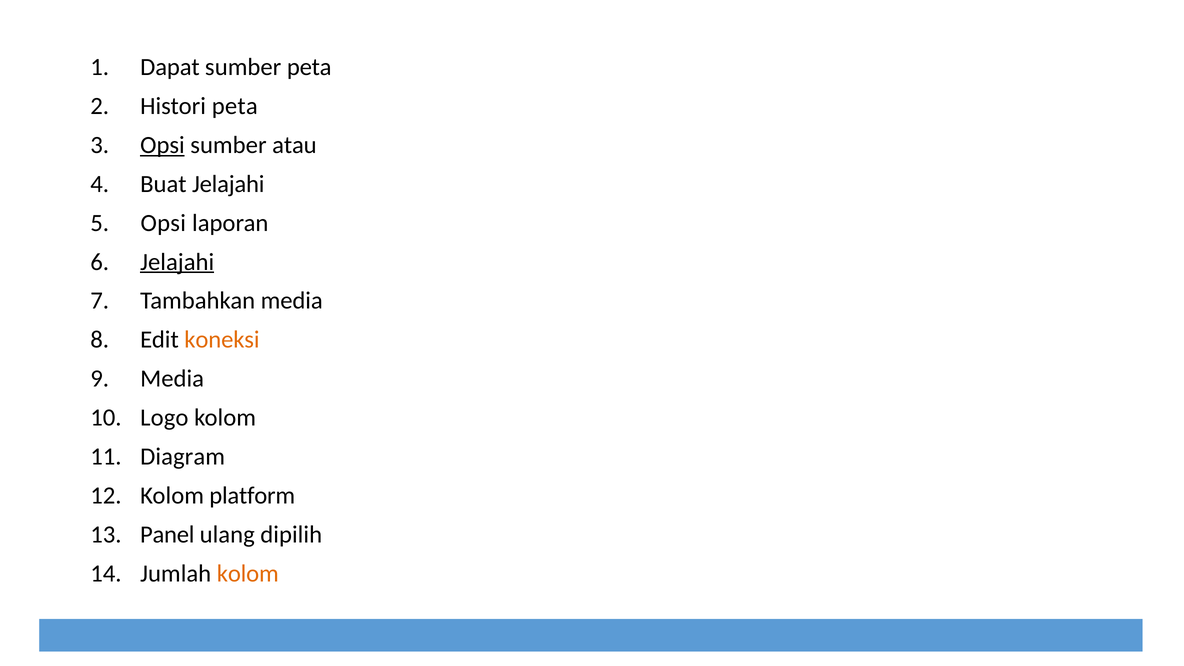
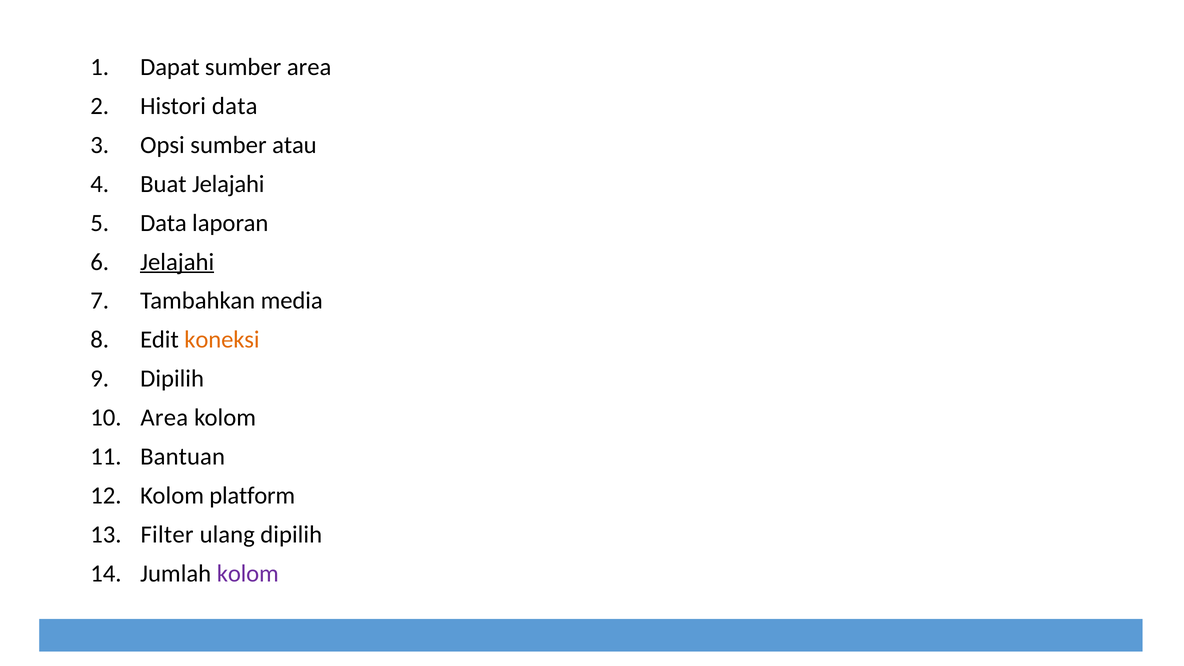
sumber peta: peta -> area (309, 67)
Histori peta: peta -> data (235, 106)
Opsi underline: present -> none (162, 145)
Opsi: Opsi -> Data (163, 223)
Media: Media -> Dipilih (172, 379)
Logo: Logo -> Area (164, 418)
Diagram: Diagram -> Bantuan (183, 457)
Panel: Panel -> Filter (167, 535)
kolom colour: orange -> purple (248, 574)
